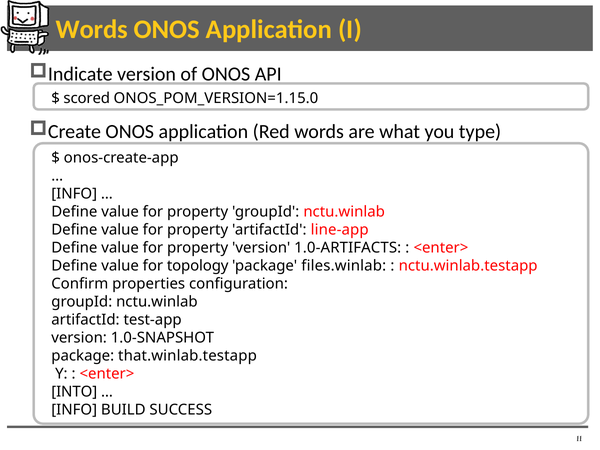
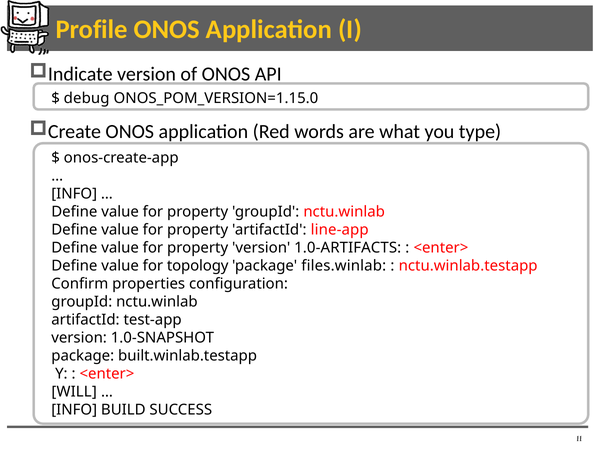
Words: Words -> Profile (92, 29)
scored: scored -> debug (87, 98)
that.winlab.testapp: that.winlab.testapp -> built.winlab.testapp (188, 356)
INTO: INTO -> WILL (74, 392)
